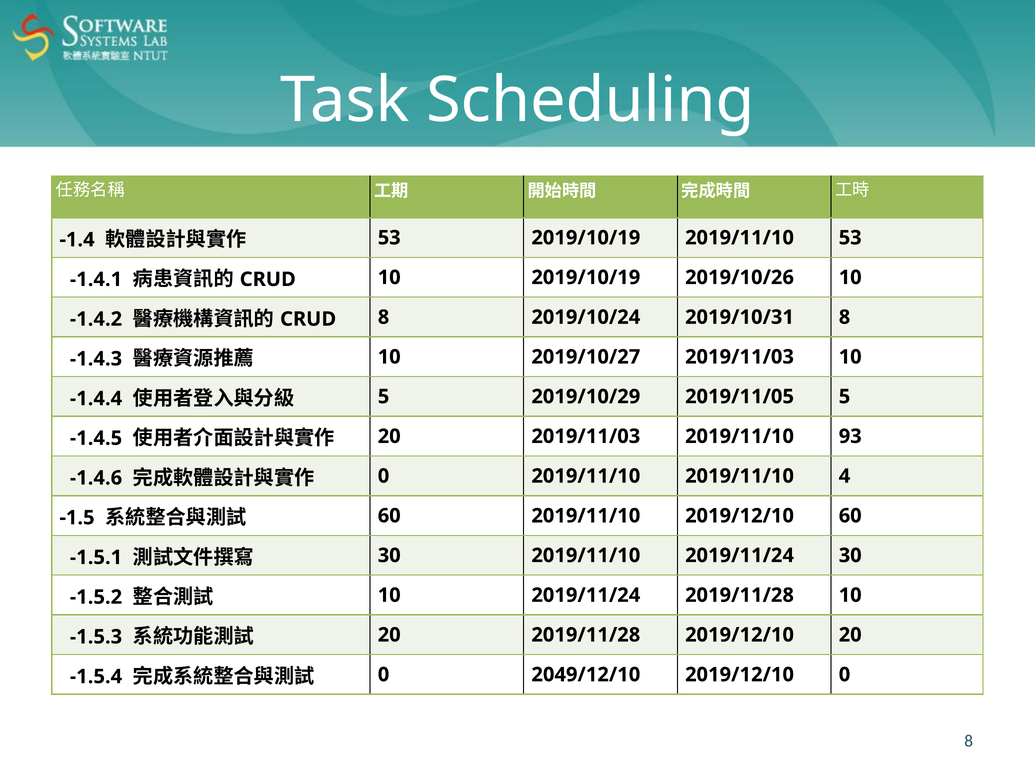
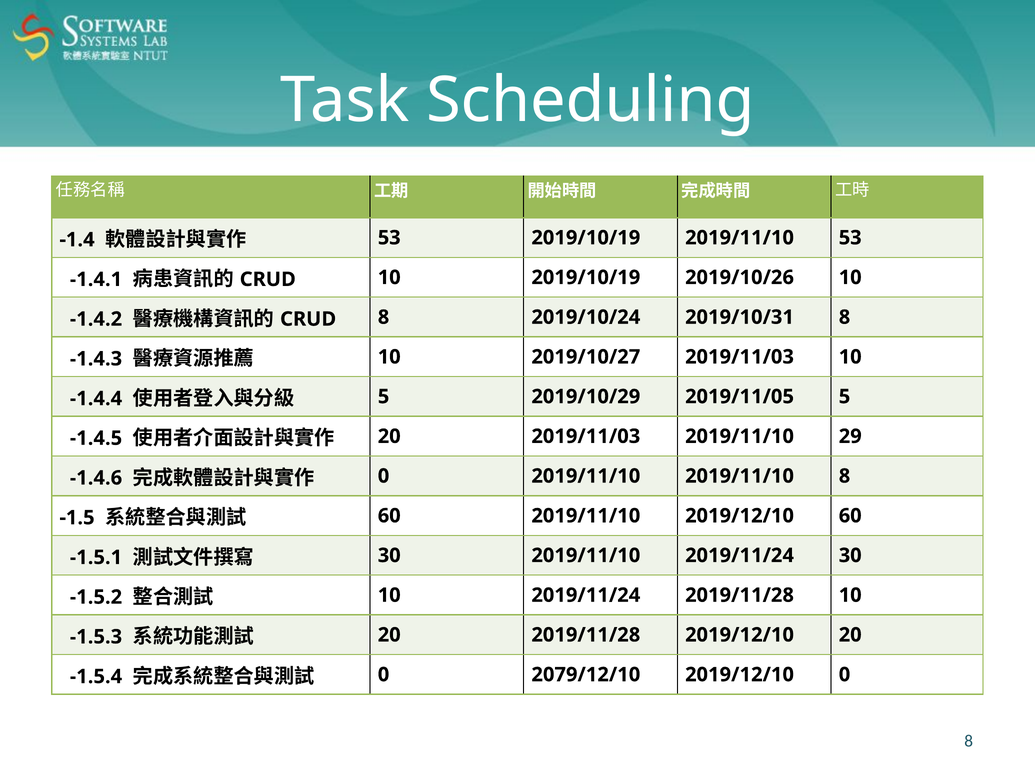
93: 93 -> 29 (850, 436)
2019/11/10 4: 4 -> 8 (845, 476)
2049/12/10: 2049/12/10 -> 2079/12/10 (586, 675)
